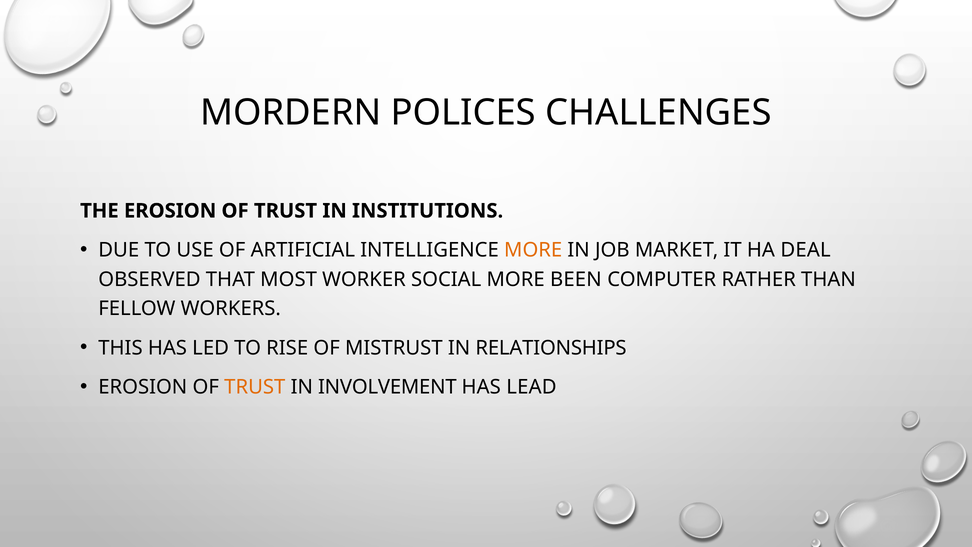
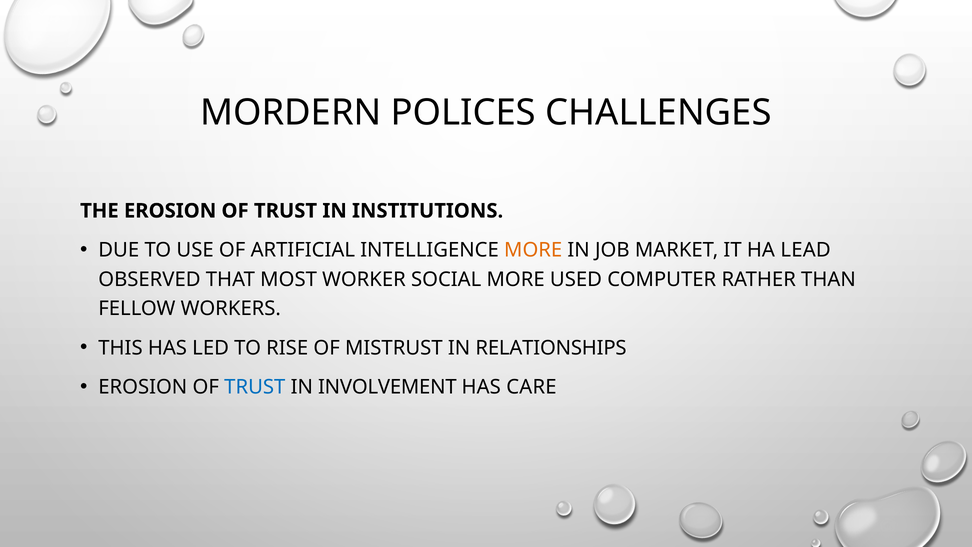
DEAL: DEAL -> LEAD (806, 250)
BEEN: BEEN -> USED (576, 279)
TRUST colour: orange -> blue (255, 387)
LEAD: LEAD -> CARE (531, 387)
